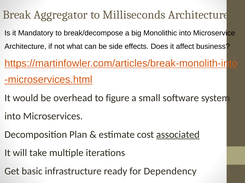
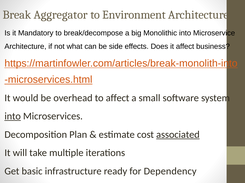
Milliseconds: Milliseconds -> Environment (134, 15)
to figure: figure -> affect (118, 98)
into underline: none -> present (13, 117)
